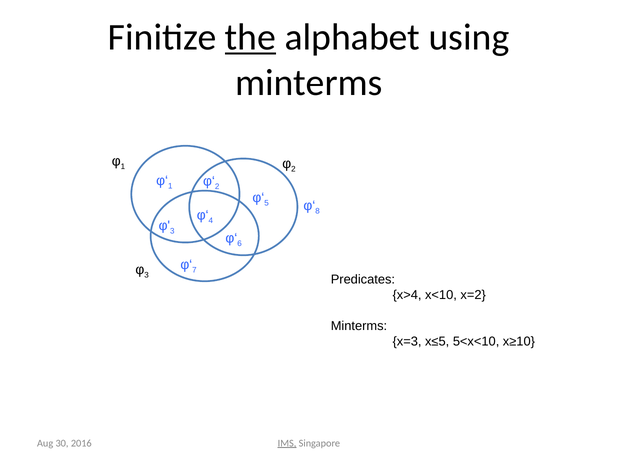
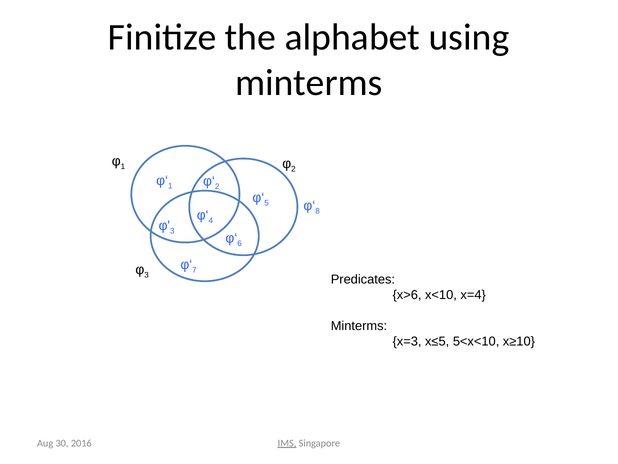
the underline: present -> none (250, 37)
x>4: x>4 -> x>6 (407, 295)
x=2: x=2 -> x=4 (473, 295)
